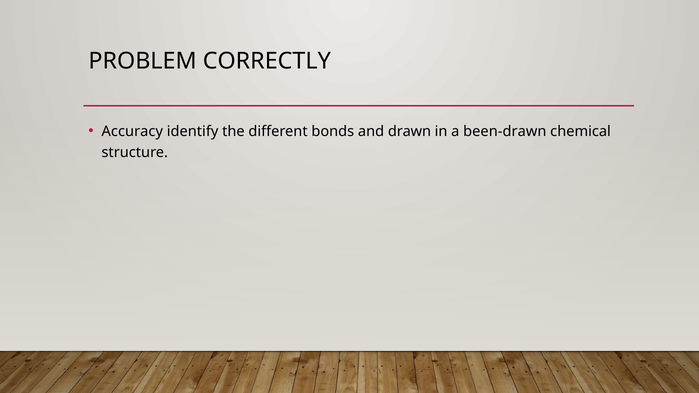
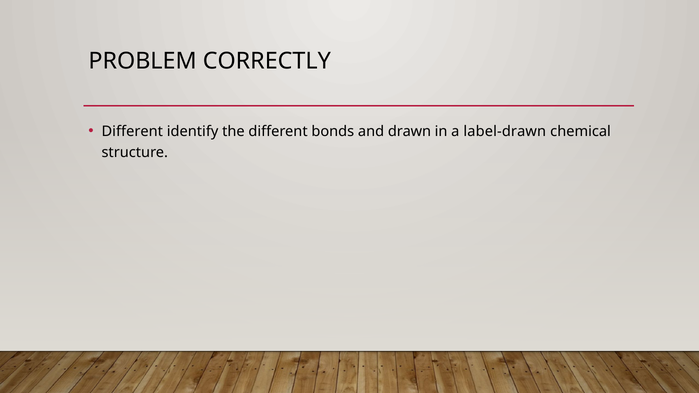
Accuracy: Accuracy -> Different (132, 131)
been-drawn: been-drawn -> label-drawn (505, 131)
